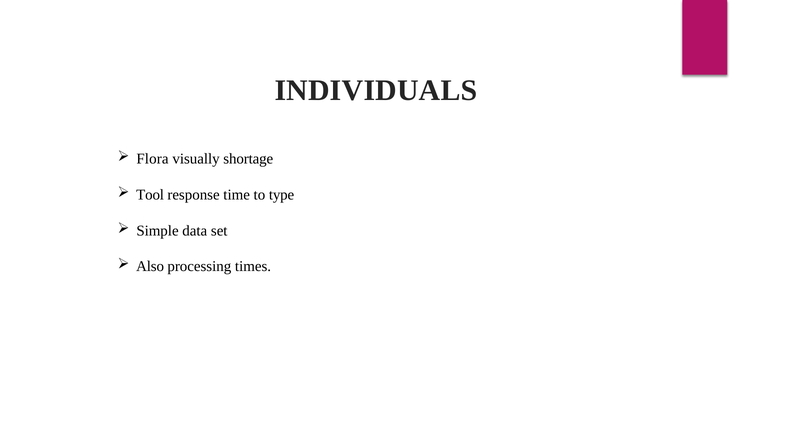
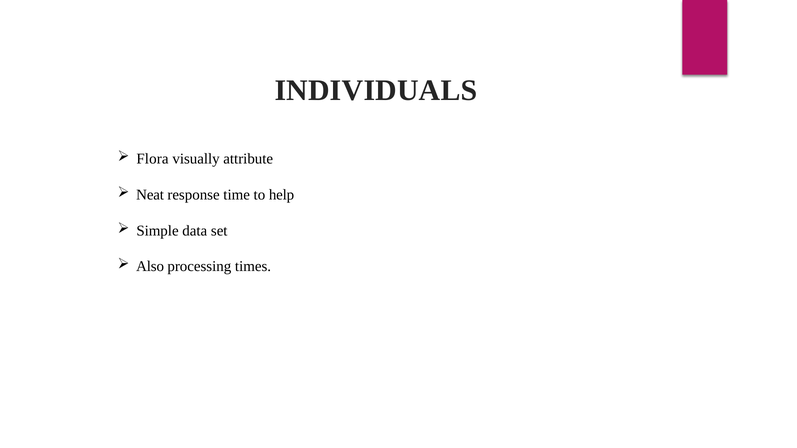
shortage: shortage -> attribute (248, 159)
Tool: Tool -> Neat (150, 195)
type: type -> help (282, 195)
